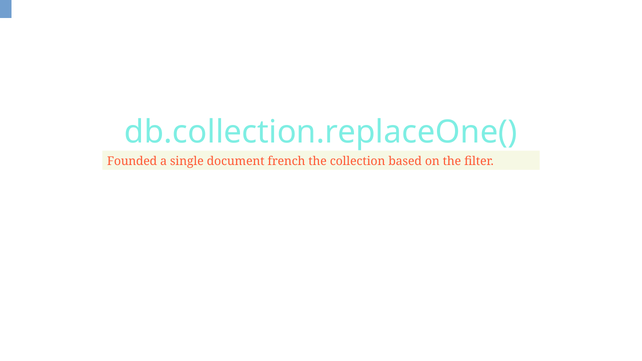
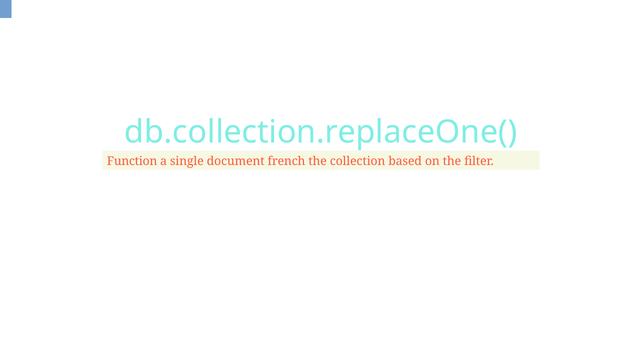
Founded: Founded -> Function (132, 161)
